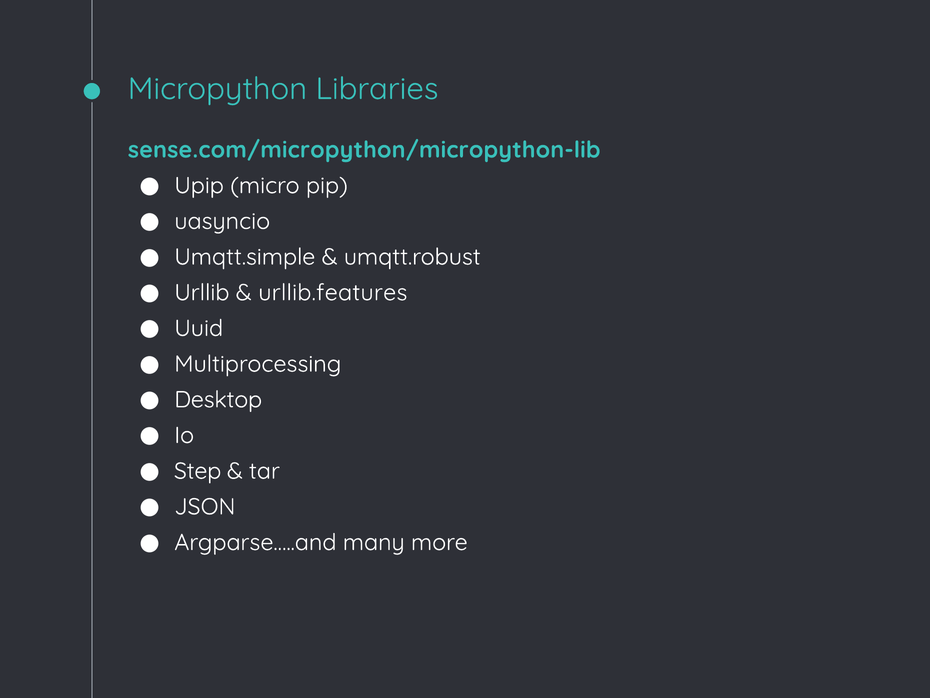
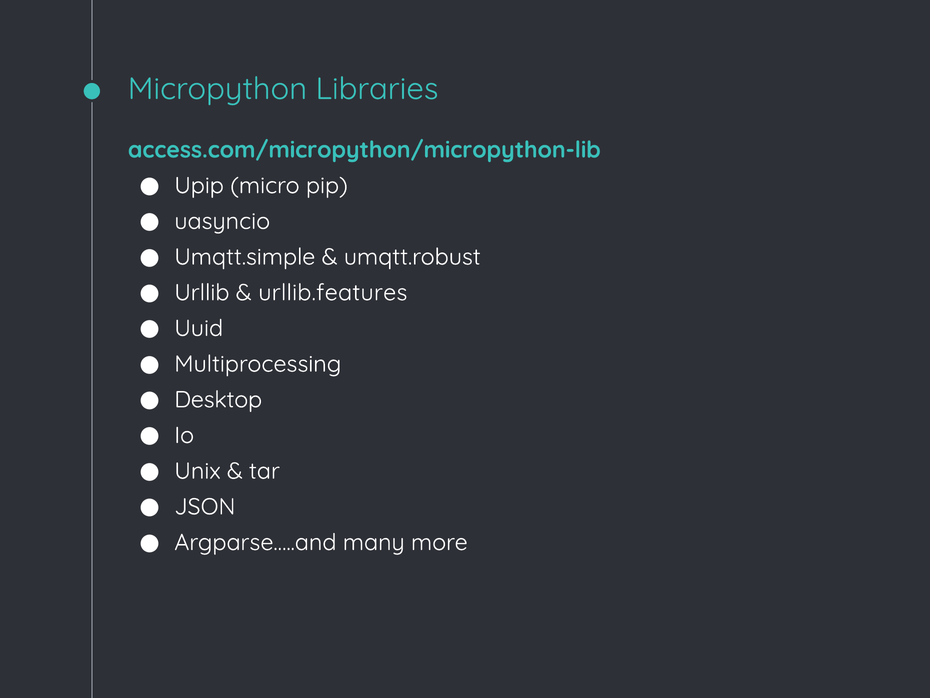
sense.com/micropython/micropython-lib: sense.com/micropython/micropython-lib -> access.com/micropython/micropython-lib (364, 150)
Step: Step -> Unix (197, 471)
